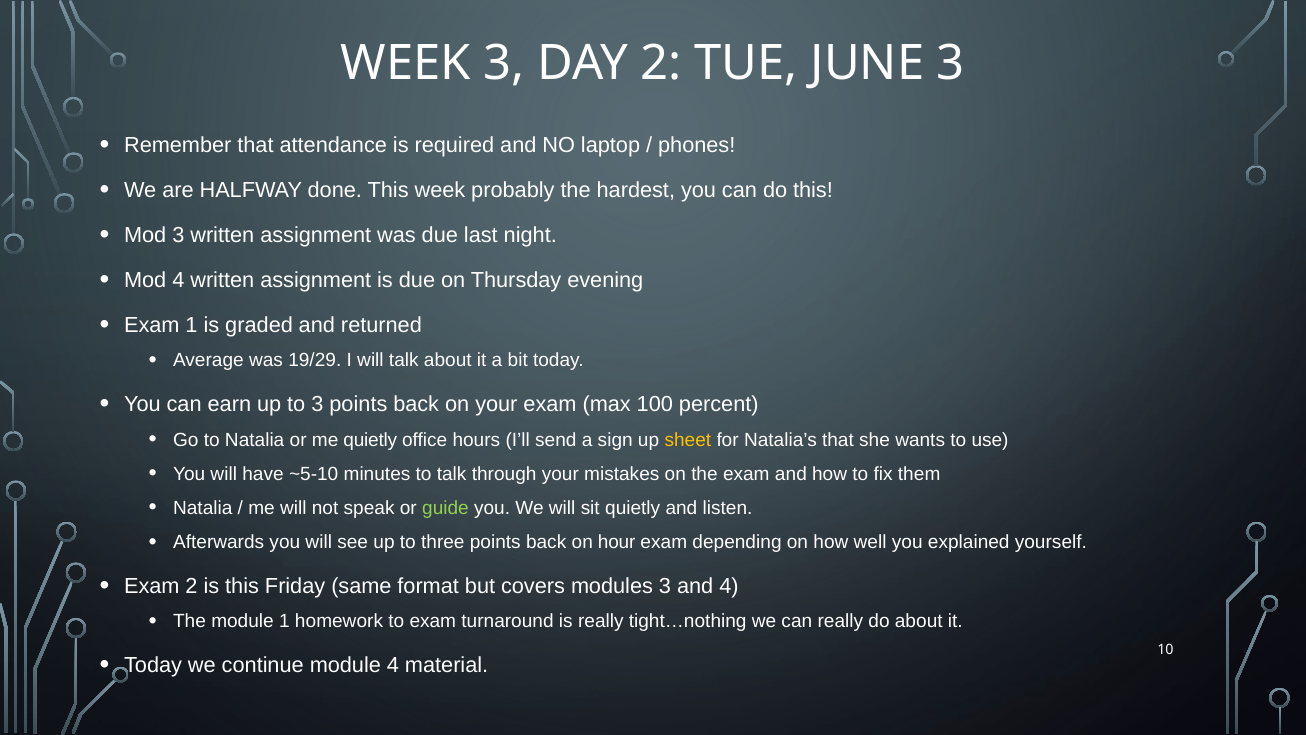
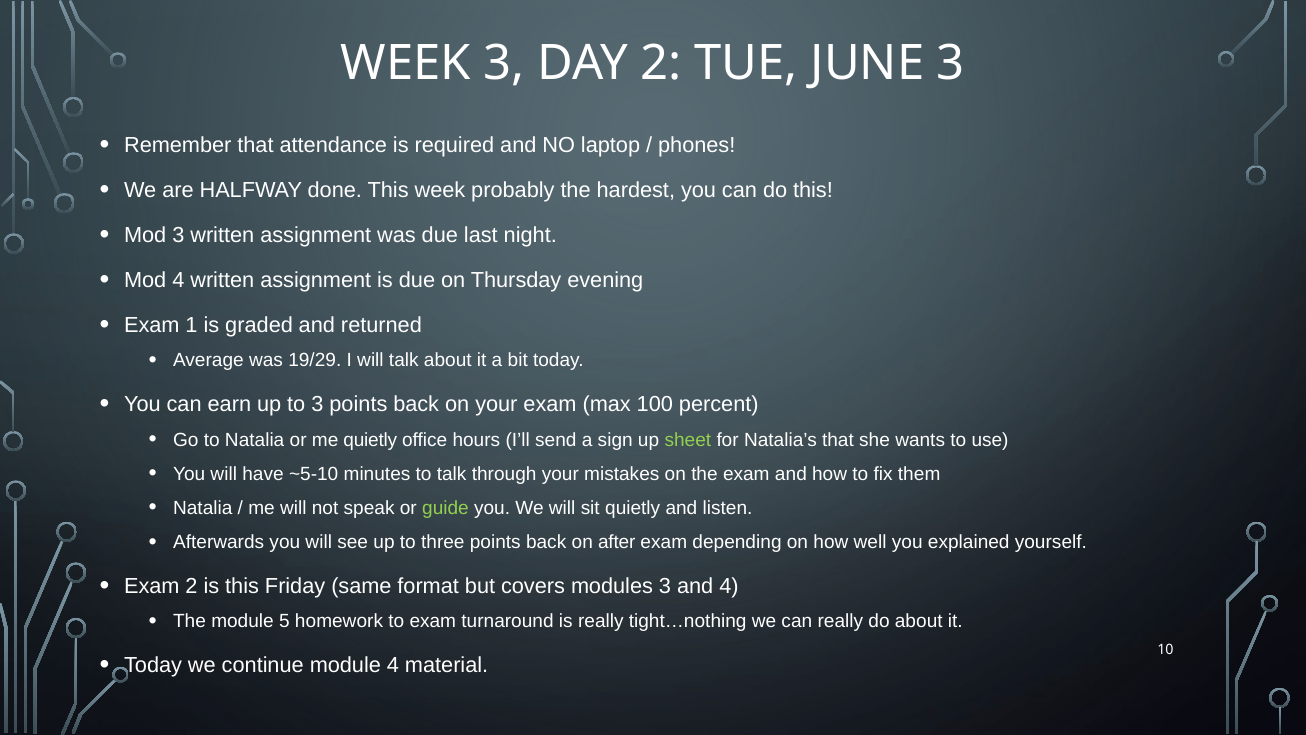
sheet colour: yellow -> light green (688, 440)
hour: hour -> after (617, 542)
module 1: 1 -> 5 (284, 621)
